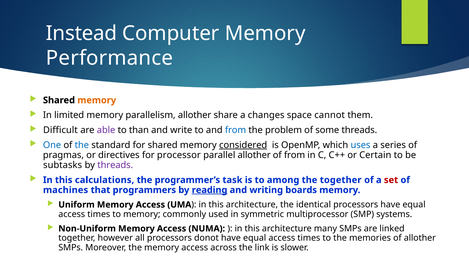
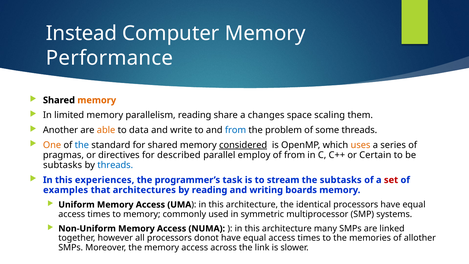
parallelism allother: allother -> reading (195, 115)
cannot: cannot -> scaling (330, 115)
Difficult: Difficult -> Another (60, 130)
able colour: purple -> orange (106, 130)
than: than -> data (139, 130)
One colour: blue -> orange (52, 145)
uses colour: blue -> orange (361, 145)
processor: processor -> described (179, 155)
parallel allother: allother -> employ (254, 155)
threads colour: purple -> blue (115, 165)
calculations: calculations -> experiences (105, 180)
among: among -> stream (283, 180)
the together: together -> subtasks (341, 180)
machines: machines -> examples (66, 190)
programmers: programmers -> architectures (144, 190)
reading underline: present -> none (210, 190)
